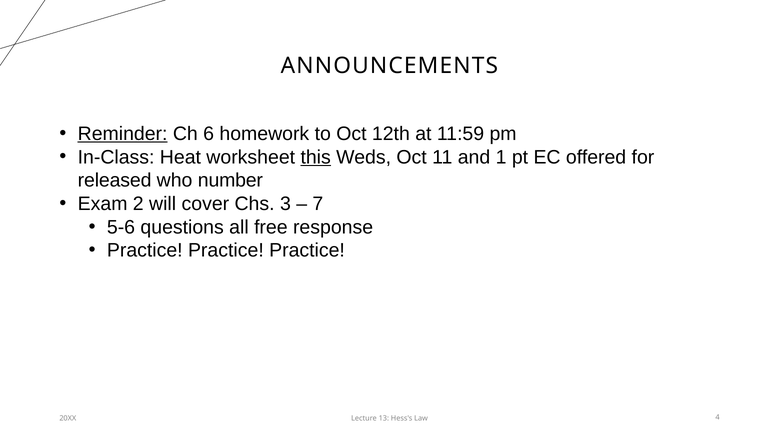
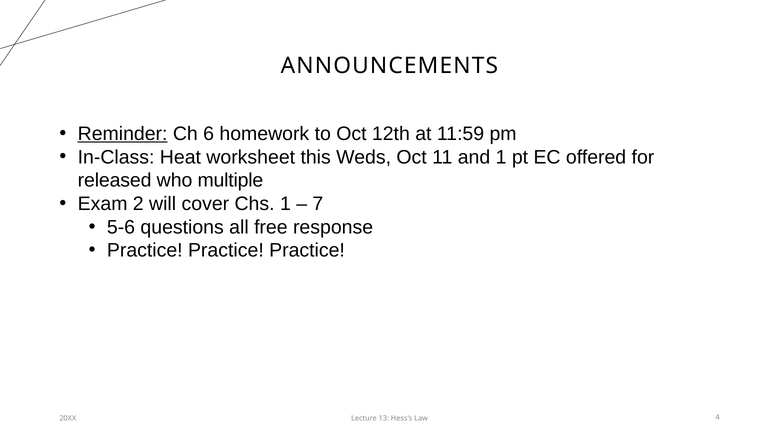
this underline: present -> none (316, 157)
number: number -> multiple (230, 181)
Chs 3: 3 -> 1 (285, 204)
